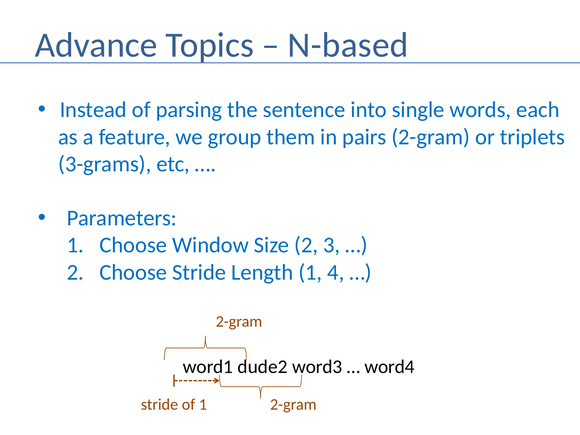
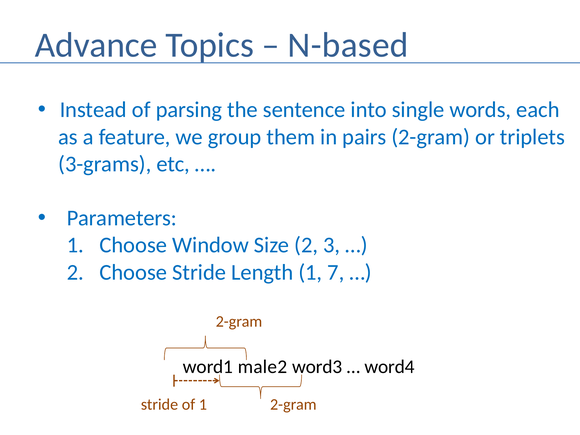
4: 4 -> 7 (336, 272)
dude2: dude2 -> male2 (262, 367)
